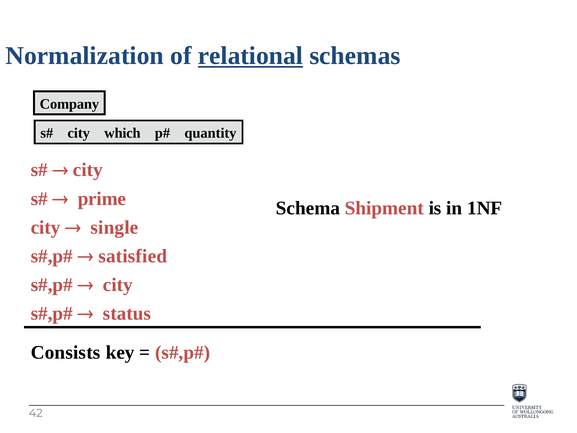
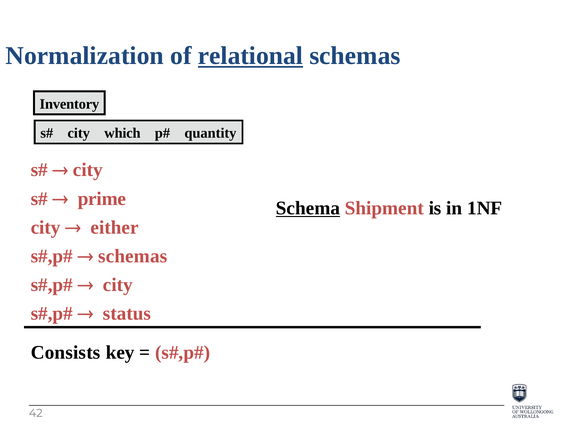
Company: Company -> Inventory (69, 104)
Schema underline: none -> present (308, 208)
single: single -> either (115, 227)
satisfied: satisfied -> schemas (133, 256)
